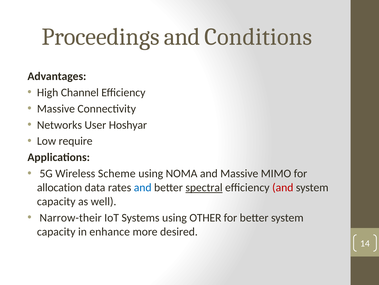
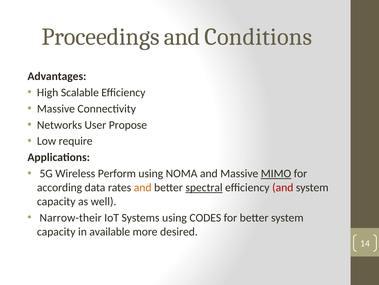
Channel: Channel -> Scalable (80, 92)
Hoshyar: Hoshyar -> Propose (128, 125)
Scheme: Scheme -> Perform (117, 173)
MIMO underline: none -> present (276, 173)
allocation: allocation -> according (60, 187)
and colour: blue -> orange (143, 187)
OTHER: OTHER -> CODES (205, 217)
enhance: enhance -> available (110, 231)
